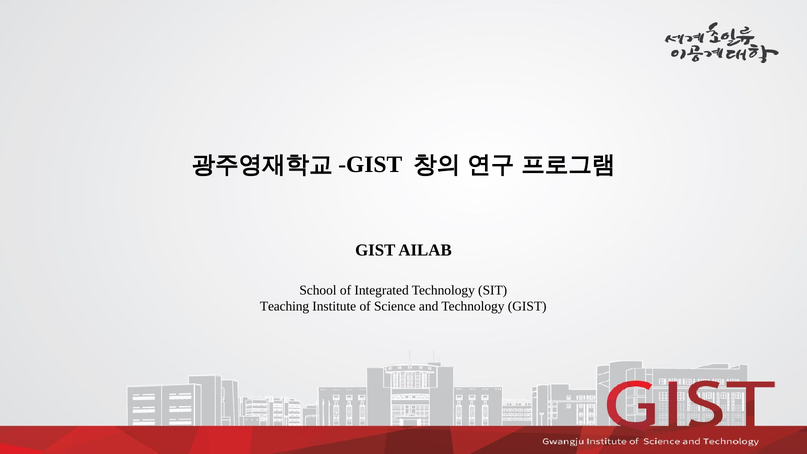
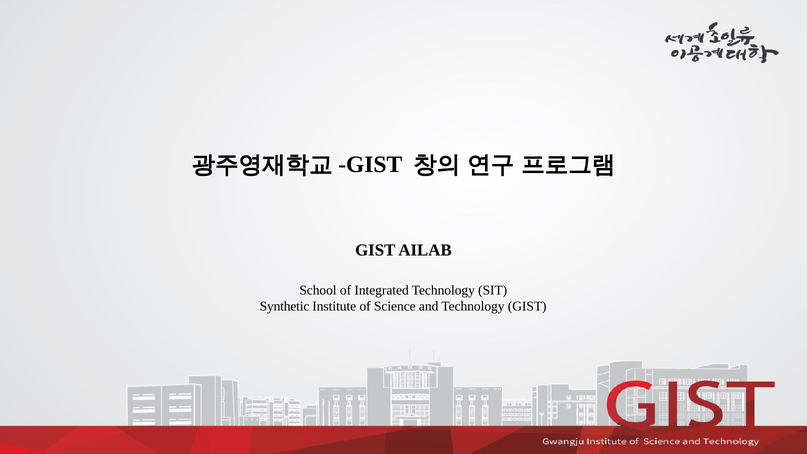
Teaching: Teaching -> Synthetic (285, 306)
